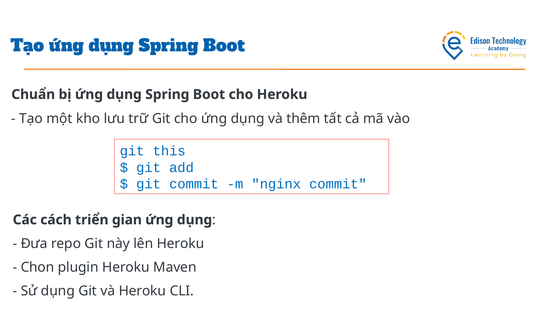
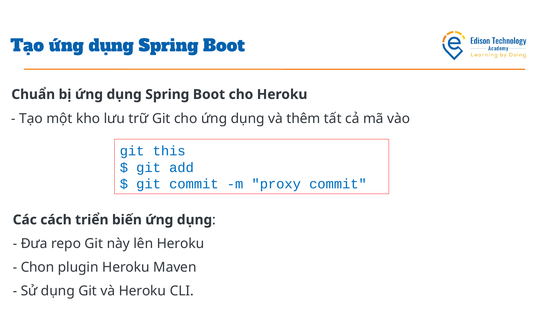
nginx: nginx -> proxy (276, 184)
gian: gian -> biến (127, 220)
